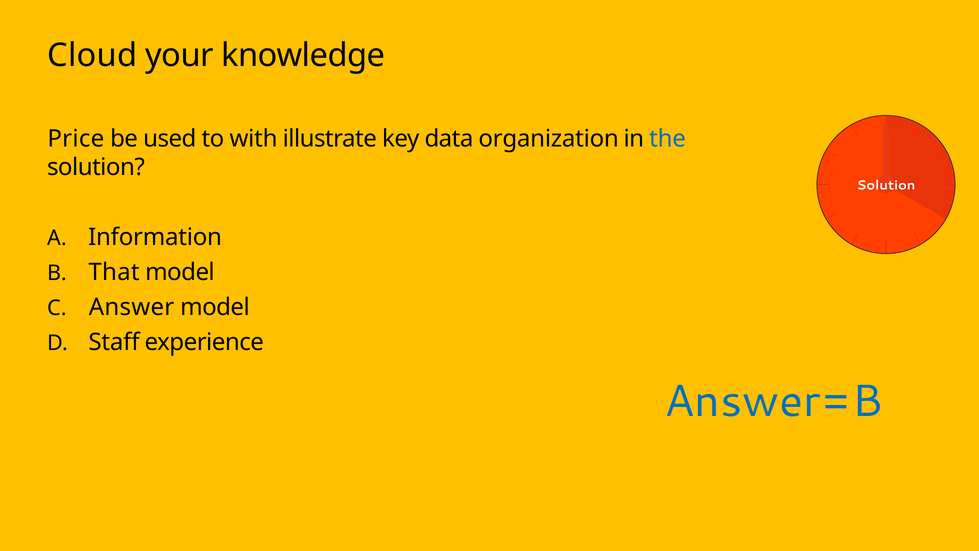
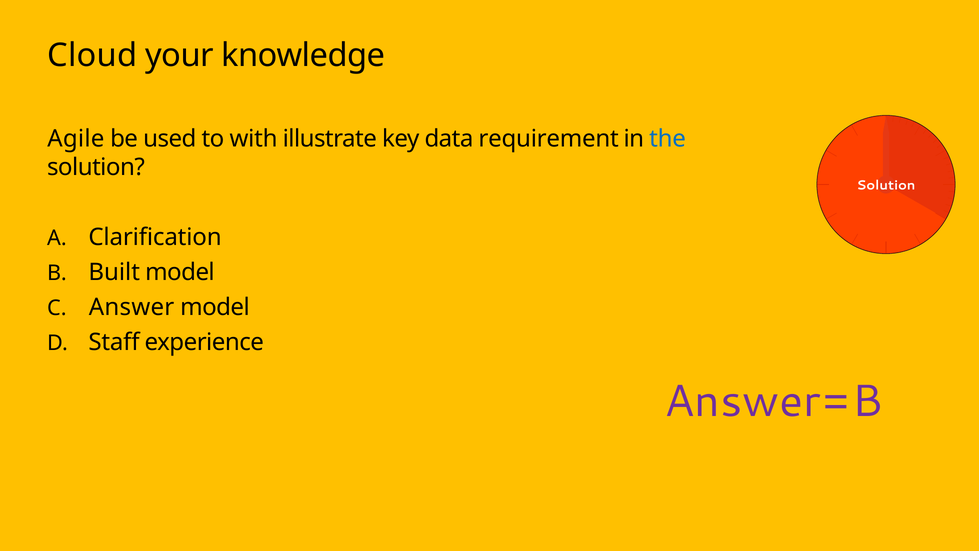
Price: Price -> Agile (76, 139)
organization: organization -> requirement (549, 139)
Information: Information -> Clarification (155, 237)
That: That -> Built (114, 272)
Answer=B colour: blue -> purple (773, 401)
